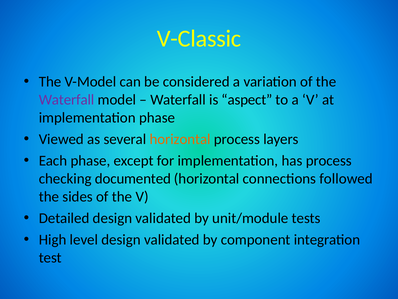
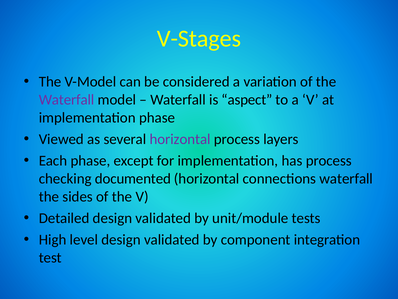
V-Classic: V-Classic -> V-Stages (199, 39)
horizontal colour: orange -> purple (180, 139)
connections followed: followed -> waterfall (346, 178)
